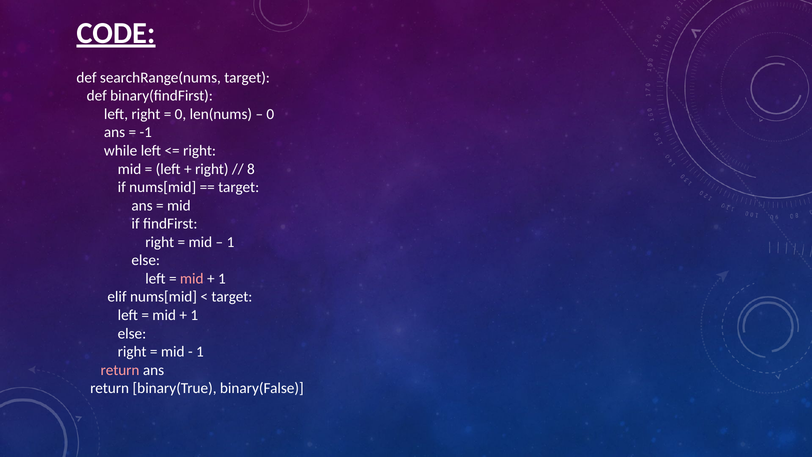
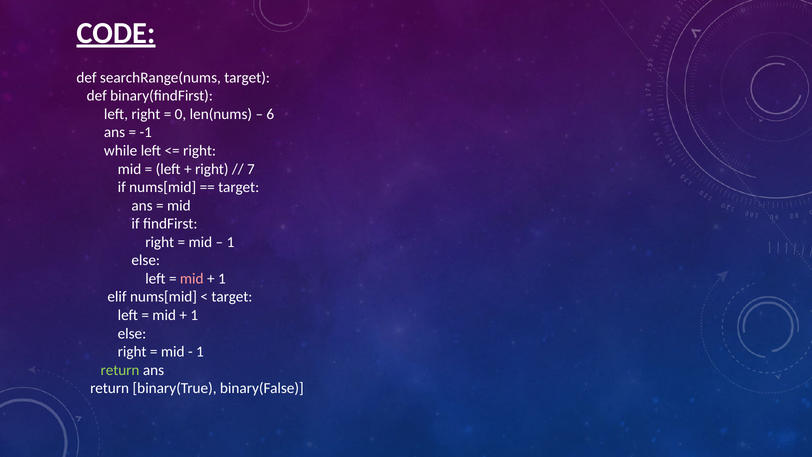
0: 0 -> 6 (270, 114)
8: 8 -> 7 (251, 169)
return colour: pink -> light green (120, 370)
